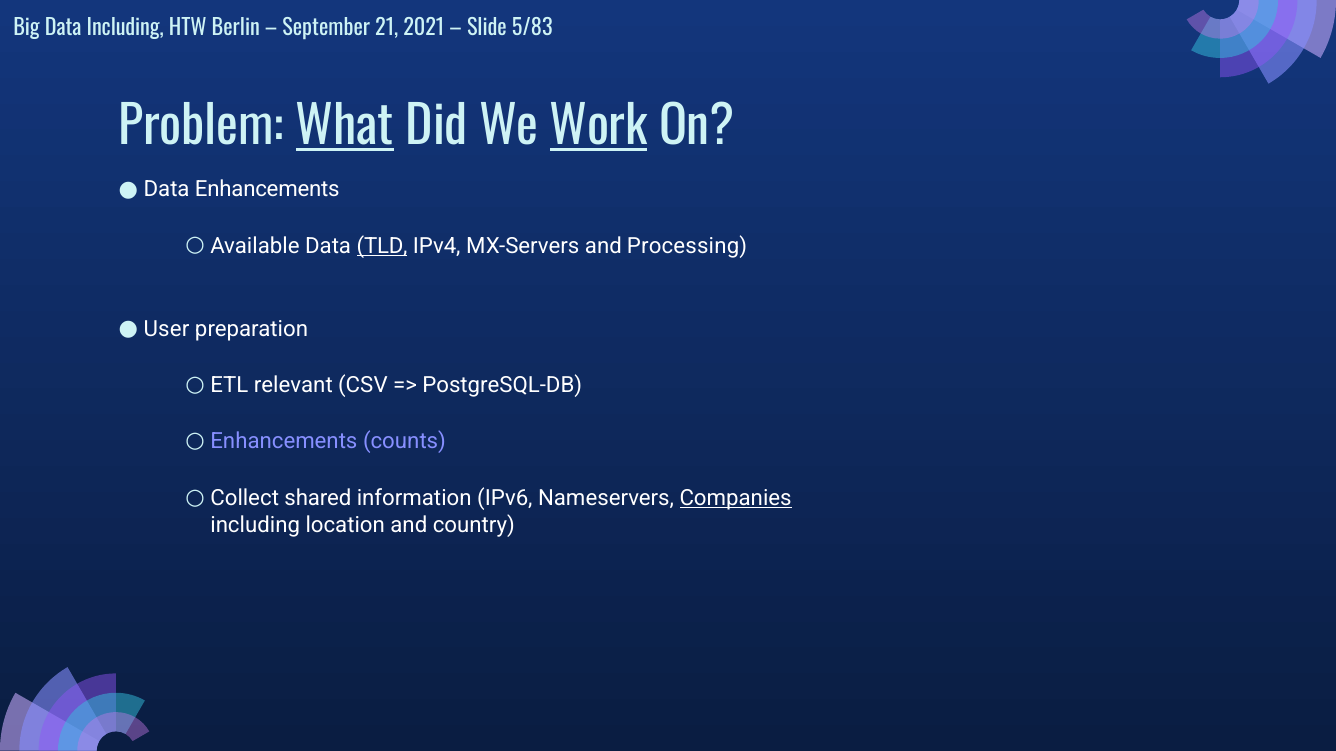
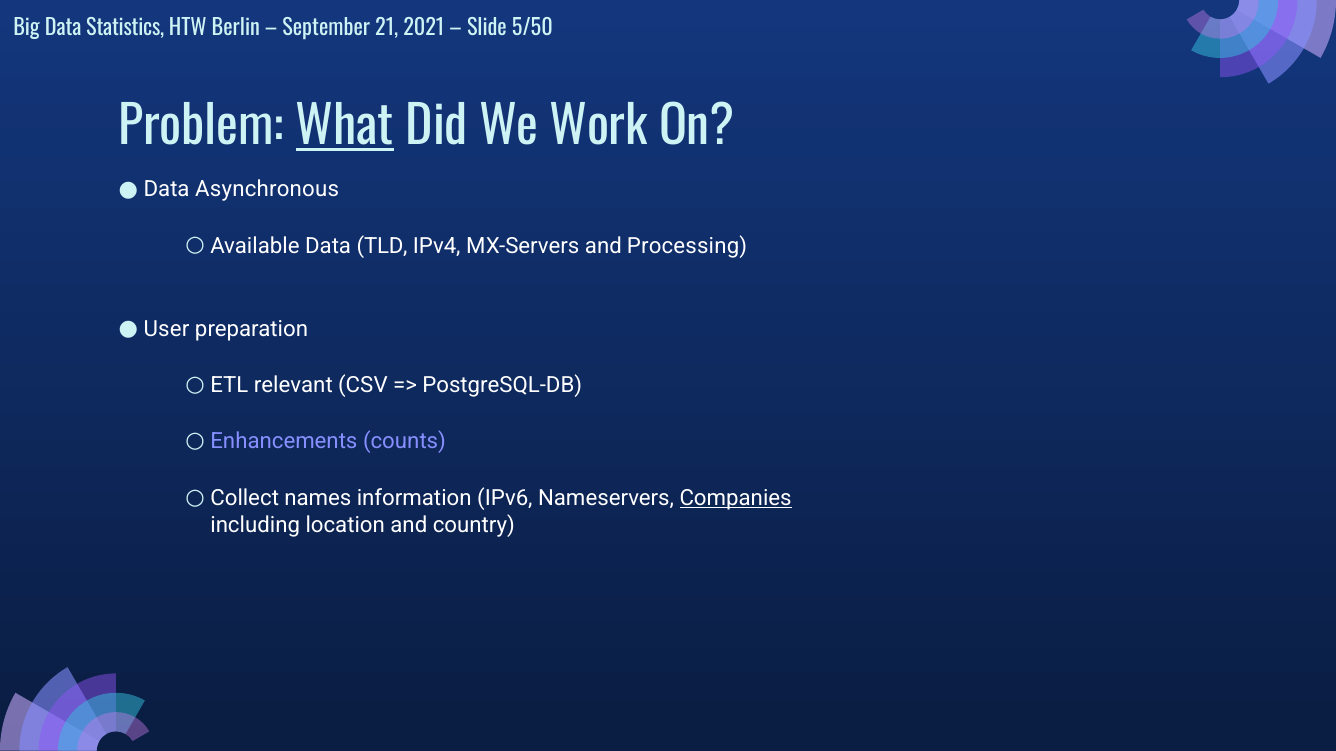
Data Including: Including -> Statistics (125, 28)
5/83: 5/83 -> 5/50 (532, 28)
Work underline: present -> none (599, 127)
Data Enhancements: Enhancements -> Asynchronous (267, 190)
TLD underline: present -> none (382, 246)
shared: shared -> names (318, 498)
